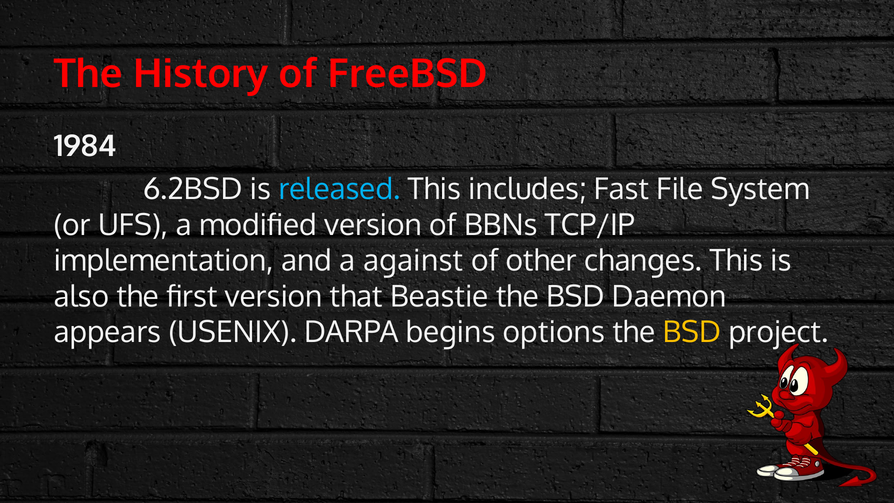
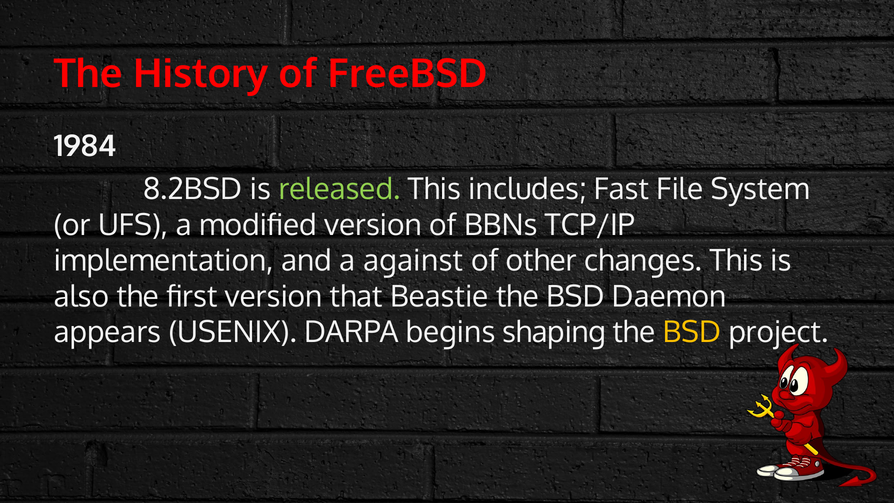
6.2BSD: 6.2BSD -> 8.2BSD (193, 189)
released colour: light blue -> light green (339, 189)
options: options -> shaping (554, 333)
